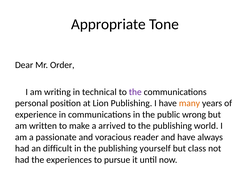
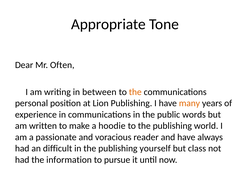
Order: Order -> Often (62, 65)
technical: technical -> between (99, 92)
the colour: purple -> orange (135, 92)
wrong: wrong -> words (194, 114)
arrived: arrived -> hoodie (112, 126)
experiences: experiences -> information (69, 159)
